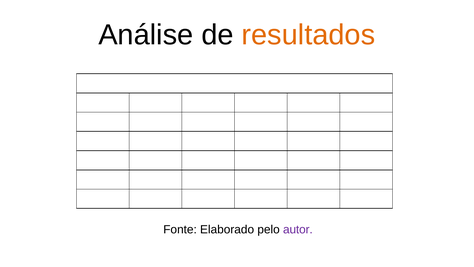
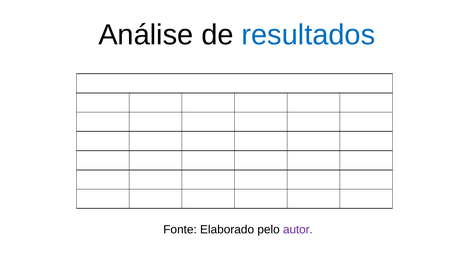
resultados colour: orange -> blue (308, 35)
